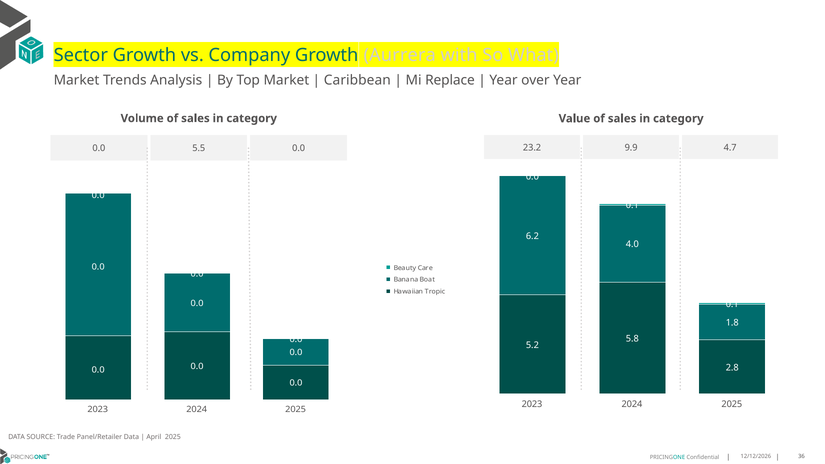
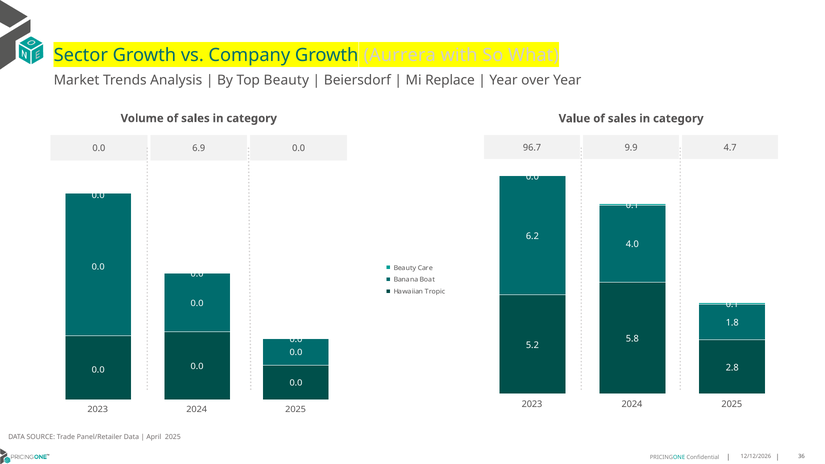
Top Market: Market -> Beauty (286, 80)
Caribbean: Caribbean -> Beiersdorf (357, 80)
23.2: 23.2 -> 96.7 (532, 148)
5.5: 5.5 -> 6.9 (199, 148)
